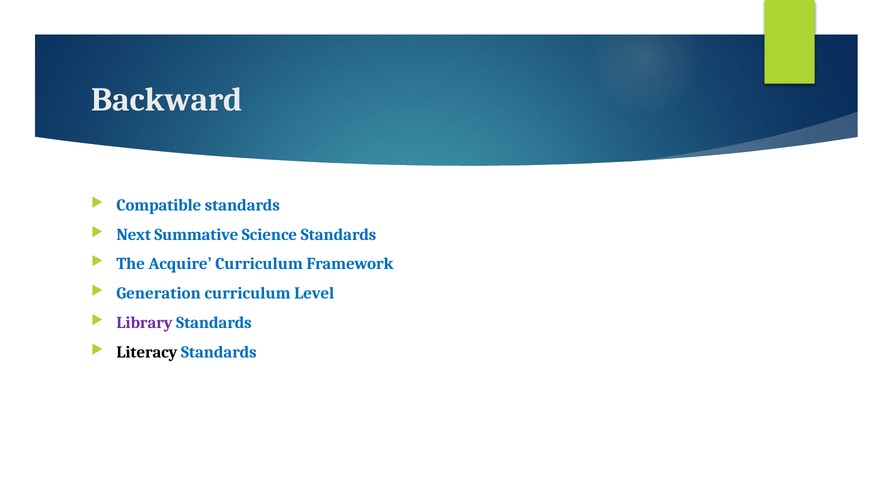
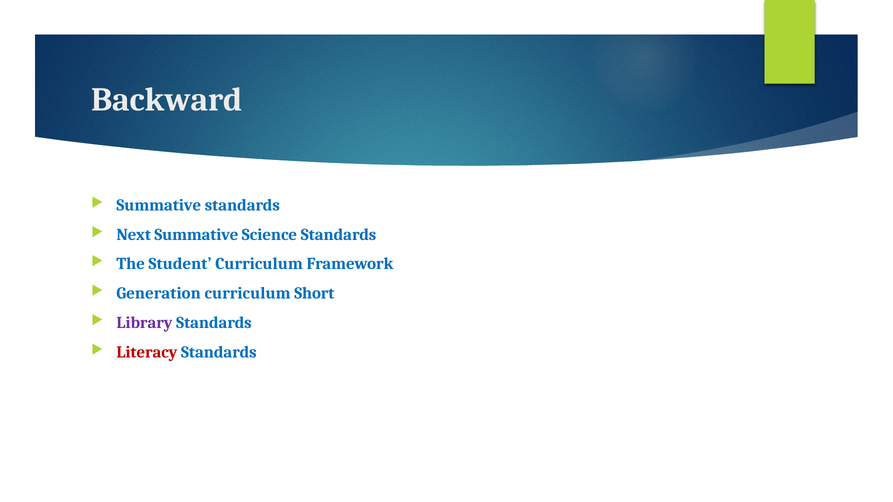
Compatible: Compatible -> Summative (159, 205)
Acquire: Acquire -> Student (180, 264)
Level: Level -> Short (314, 293)
Literacy colour: black -> red (147, 352)
